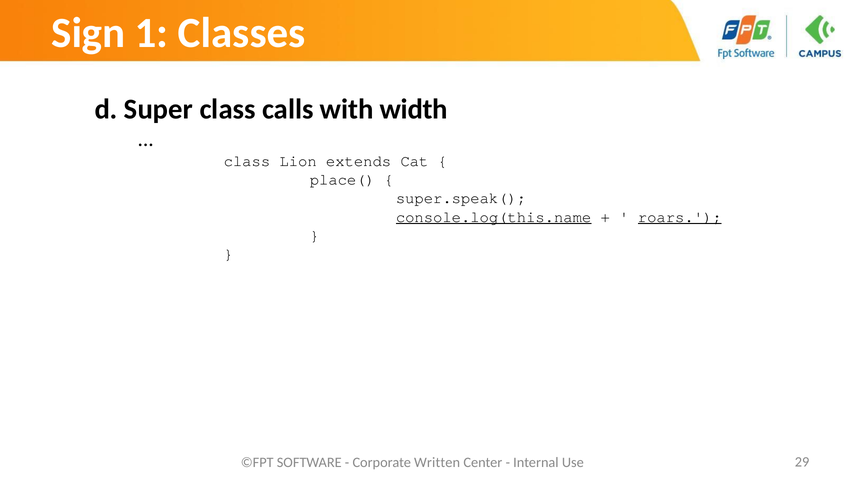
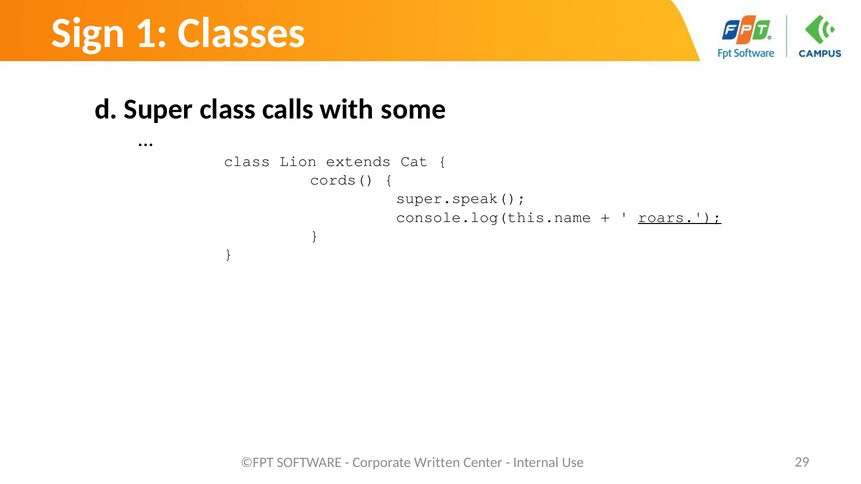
width: width -> some (414, 110)
place(: place( -> cords( (342, 180)
console.log(this.name underline: present -> none (494, 217)
